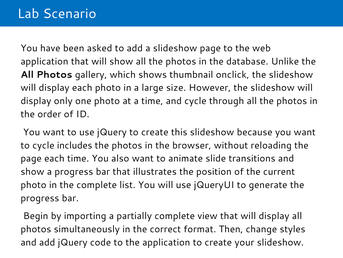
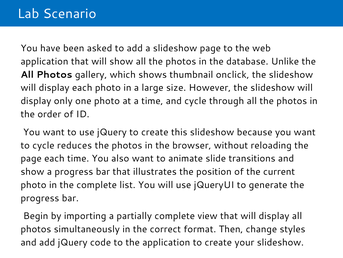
includes: includes -> reduces (75, 145)
